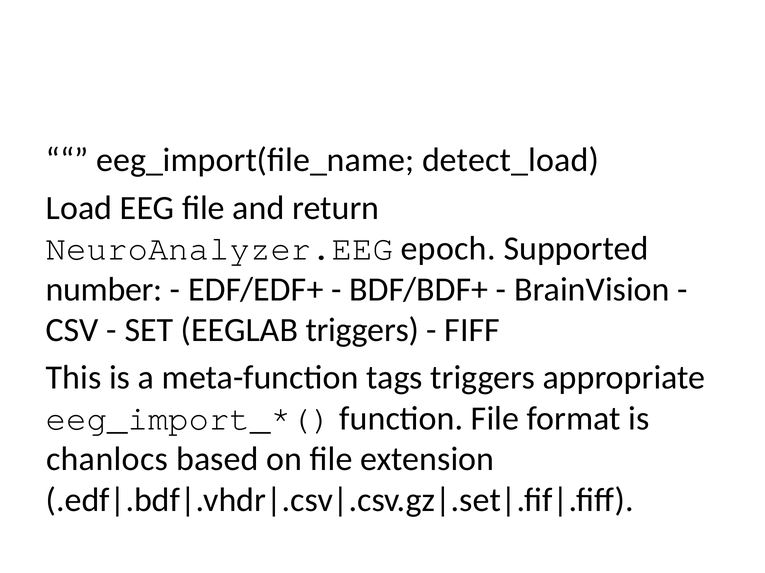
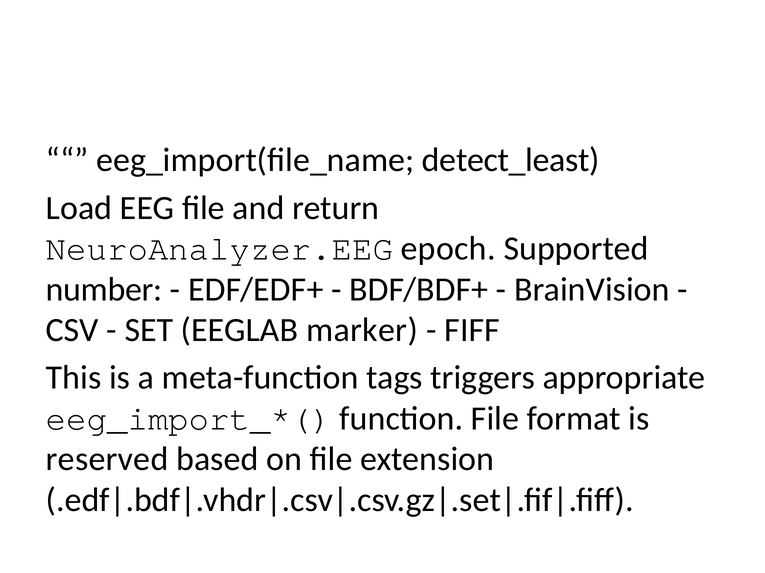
detect_load: detect_load -> detect_least (511, 160)
EEGLAB triggers: triggers -> marker (362, 331)
chanlocs: chanlocs -> reserved (107, 460)
